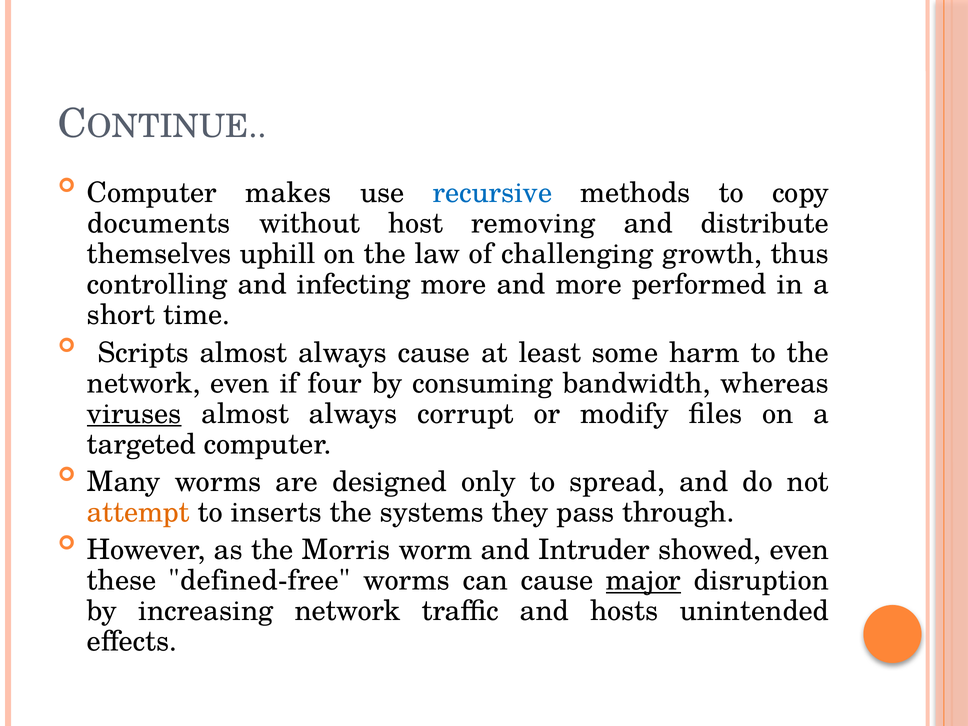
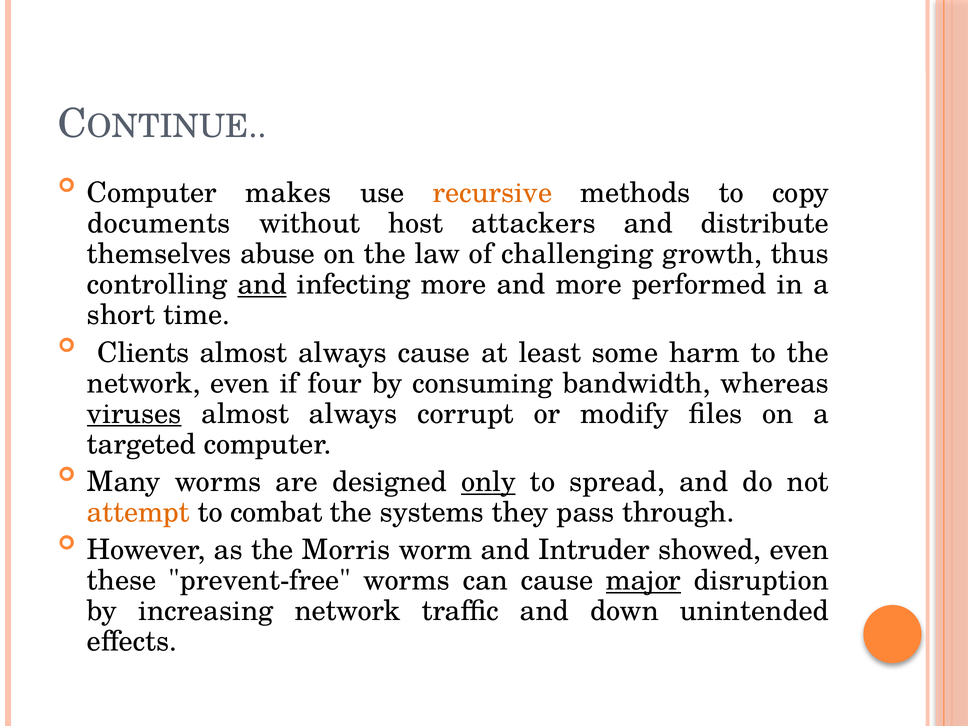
recursive colour: blue -> orange (492, 193)
removing: removing -> attackers (533, 224)
uphill: uphill -> abuse (278, 254)
and underline: none -> present (262, 285)
Scripts: Scripts -> Clients (143, 353)
only underline: none -> present (489, 482)
inserts: inserts -> combat (276, 512)
defined-free: defined-free -> prevent-free (260, 581)
hosts: hosts -> down (624, 611)
